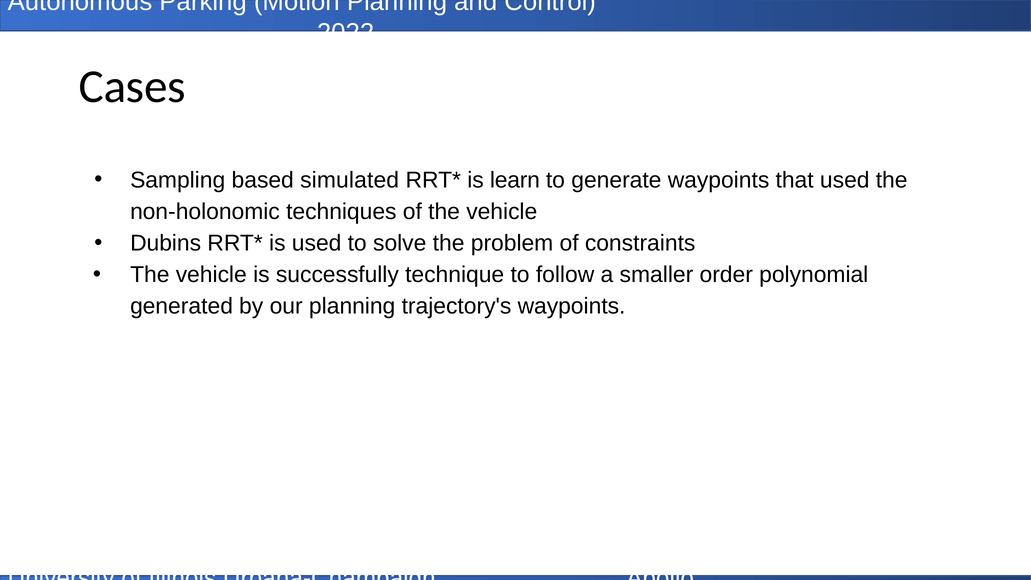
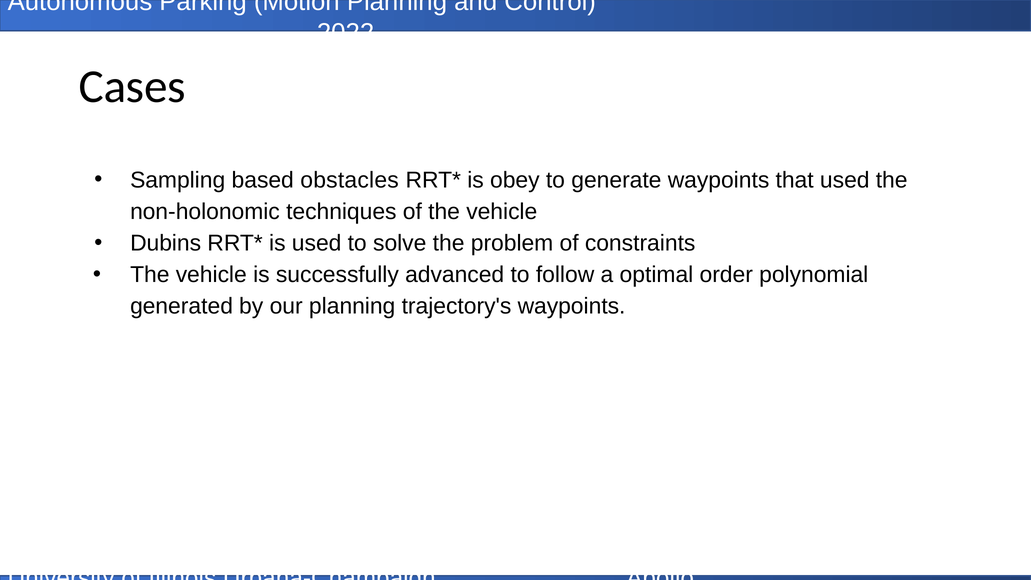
simulated: simulated -> obstacles (350, 180)
learn: learn -> obey (515, 180)
technique: technique -> advanced (455, 275)
smaller: smaller -> optimal (656, 275)
